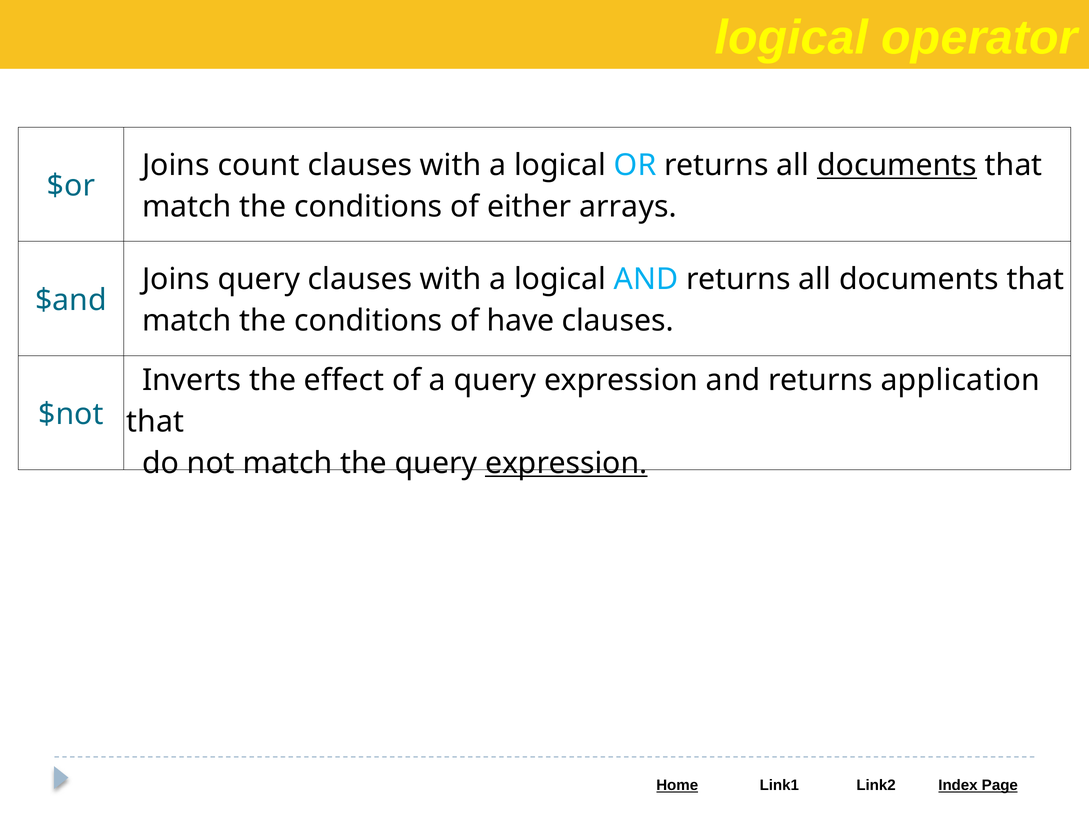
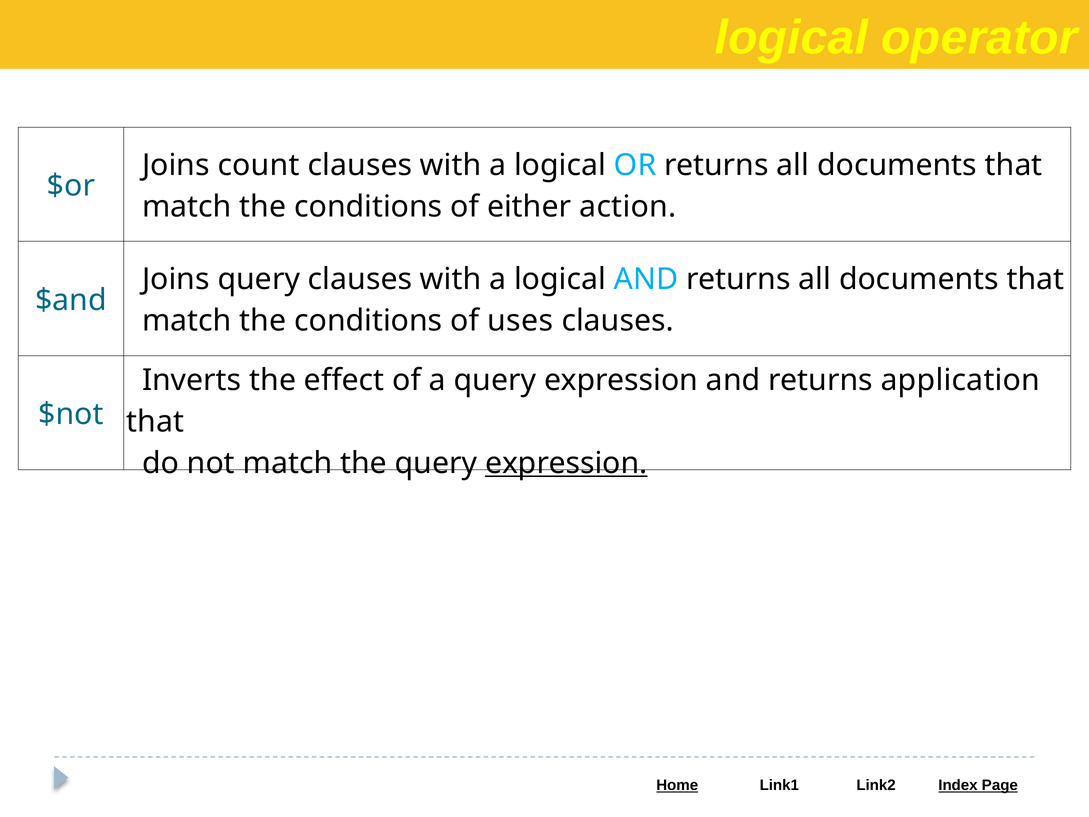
documents underline: present -> none (897, 165)
arrays: arrays -> action (628, 207)
have: have -> uses (520, 321)
